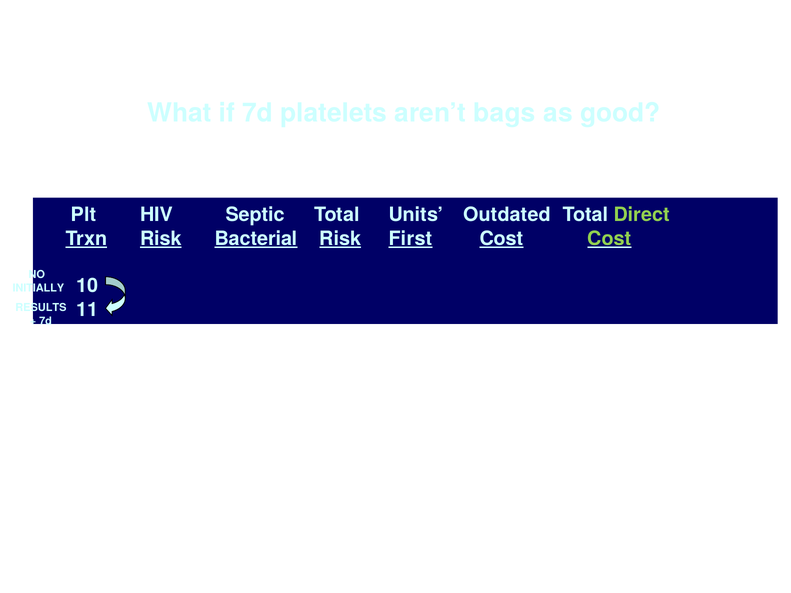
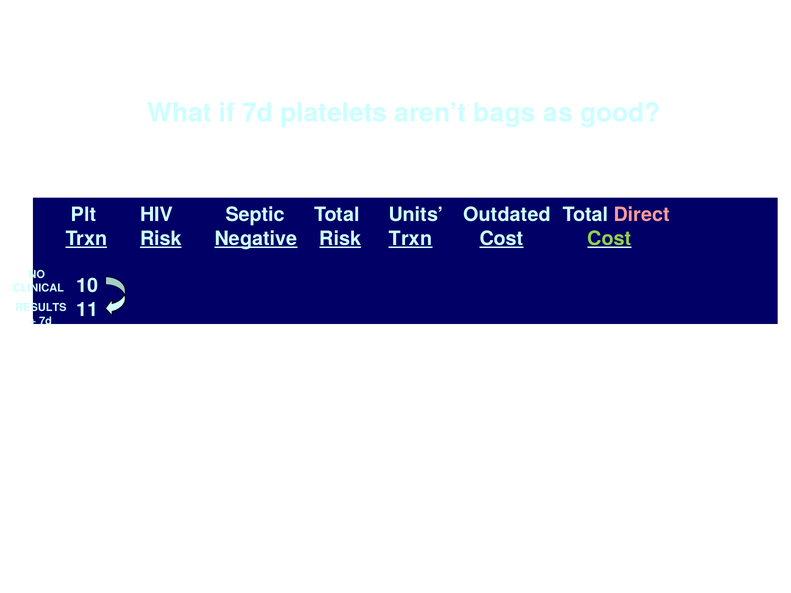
Direct colour: light green -> pink (642, 215)
Bacterial: Bacterial -> Negative (256, 239)
Risk First: First -> Trxn (410, 239)
INITIALLY: INITIALLY -> CLINICAL (38, 288)
